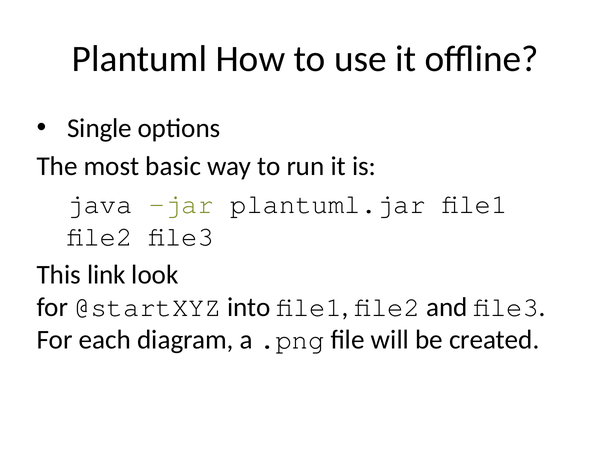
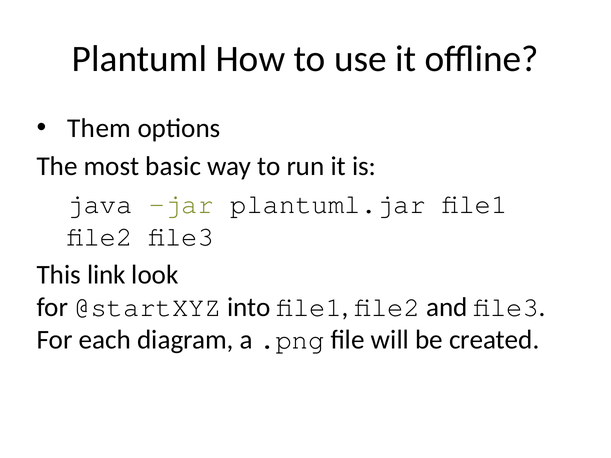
Single: Single -> Them (99, 128)
